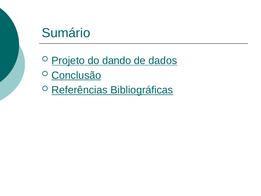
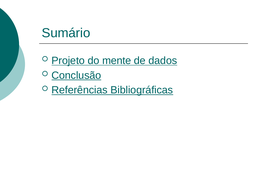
dando: dando -> mente (117, 61)
